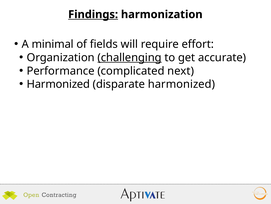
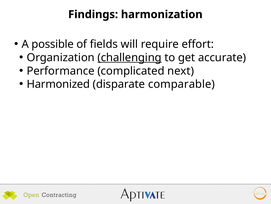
Findings underline: present -> none (93, 14)
minimal: minimal -> possible (53, 44)
disparate harmonized: harmonized -> comparable (181, 84)
